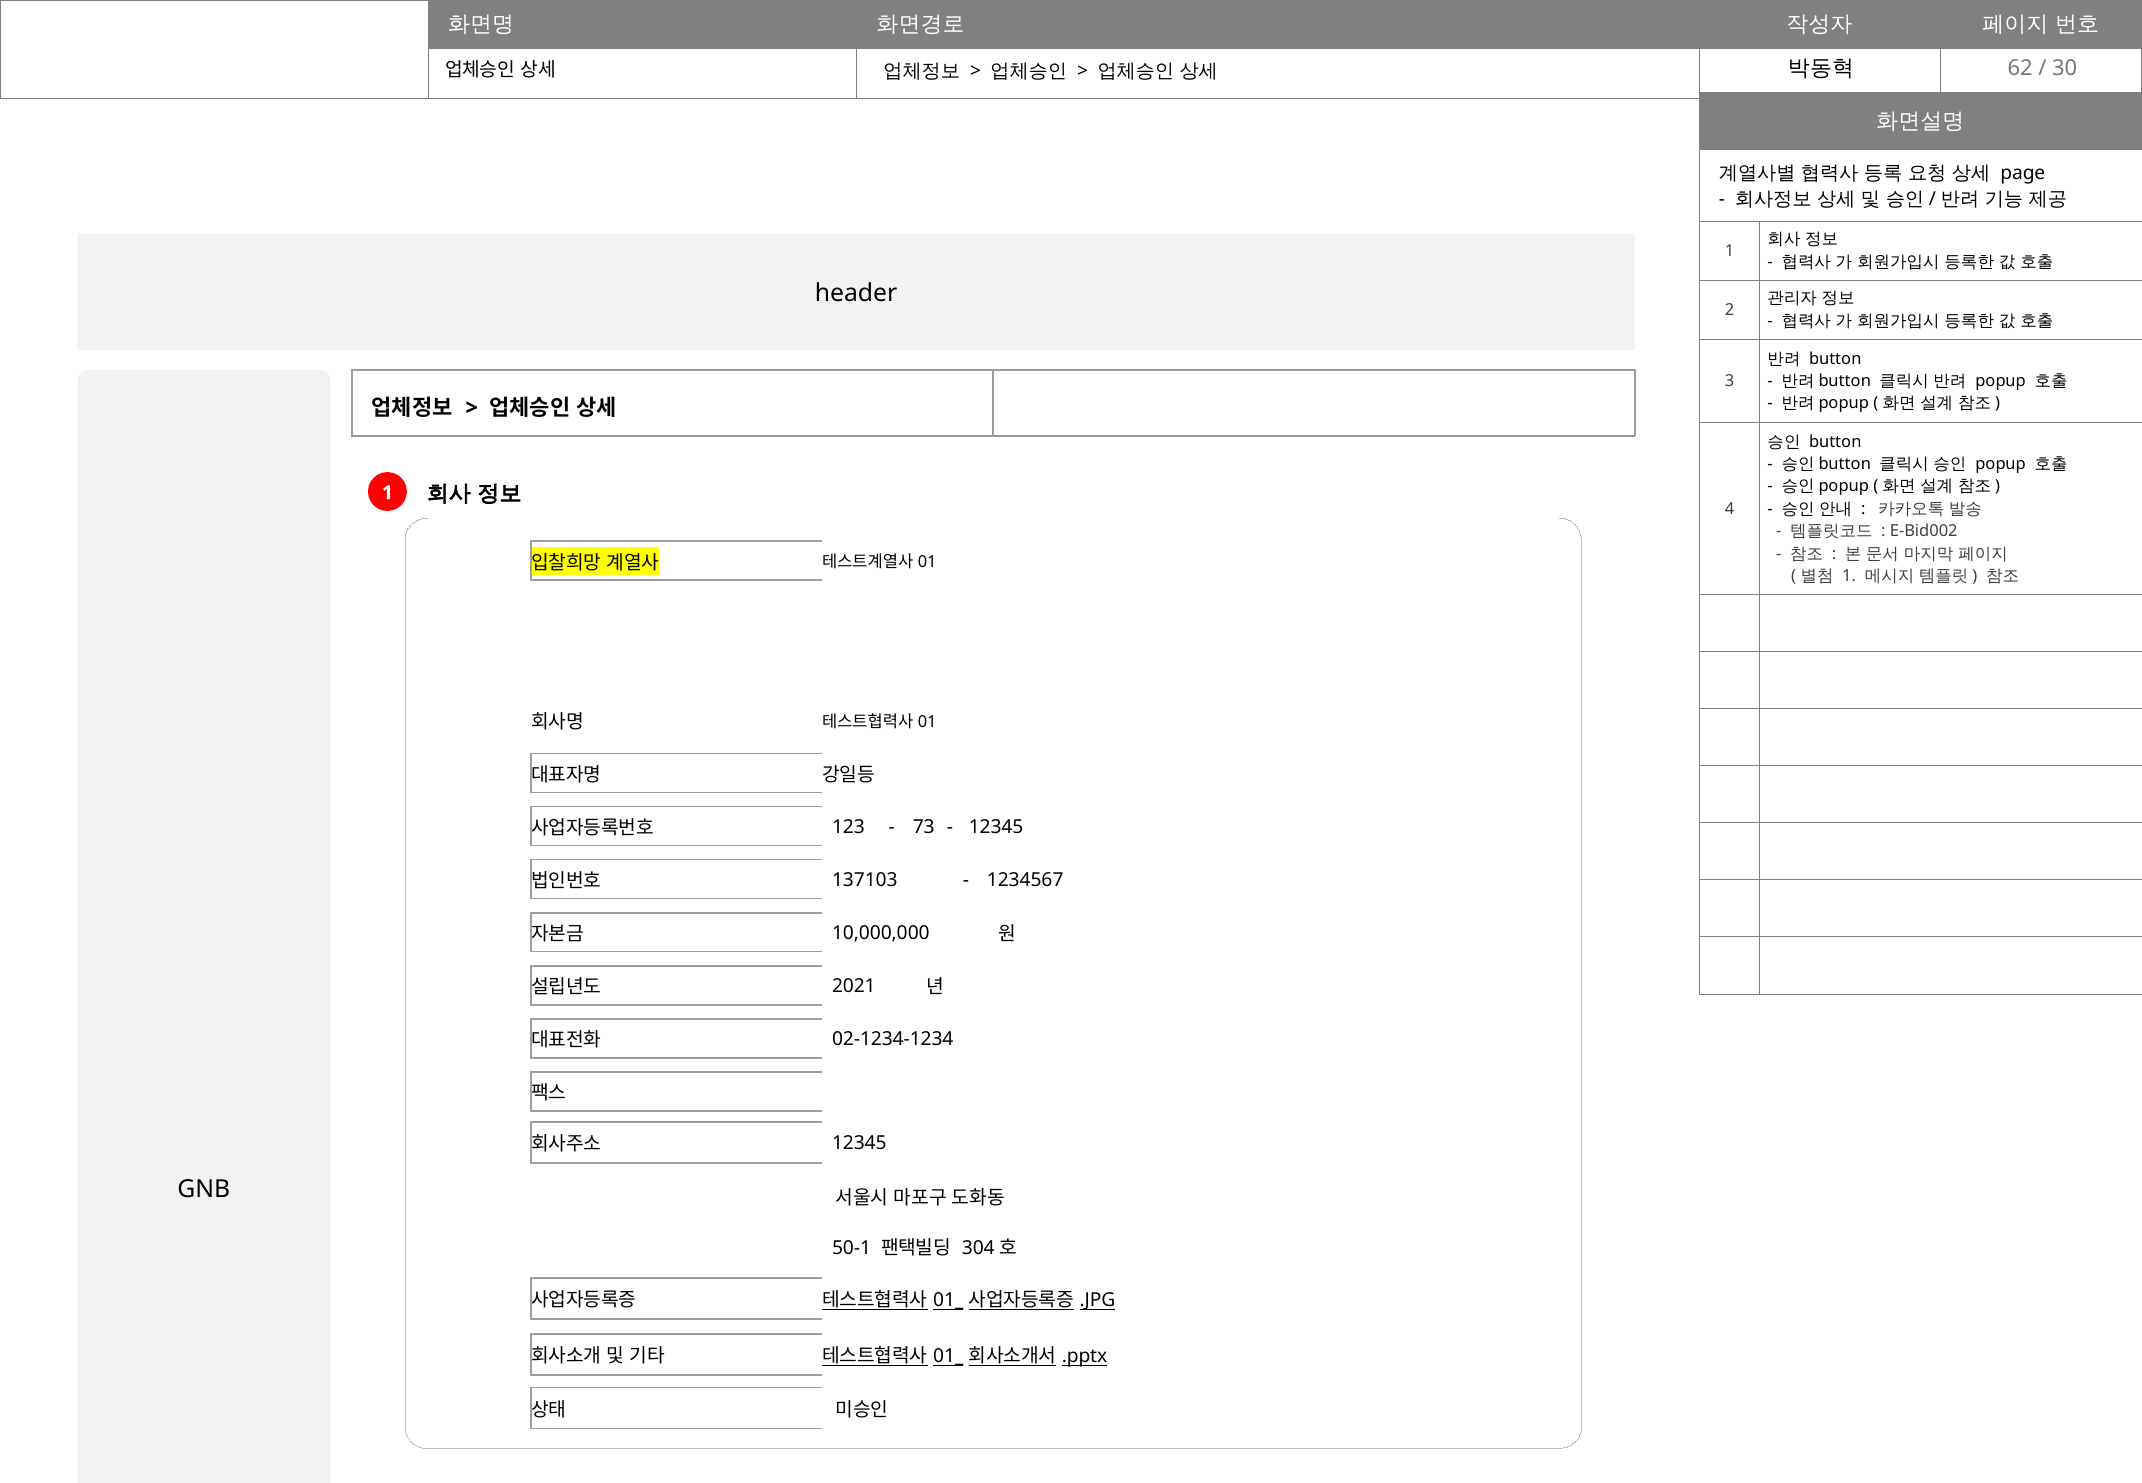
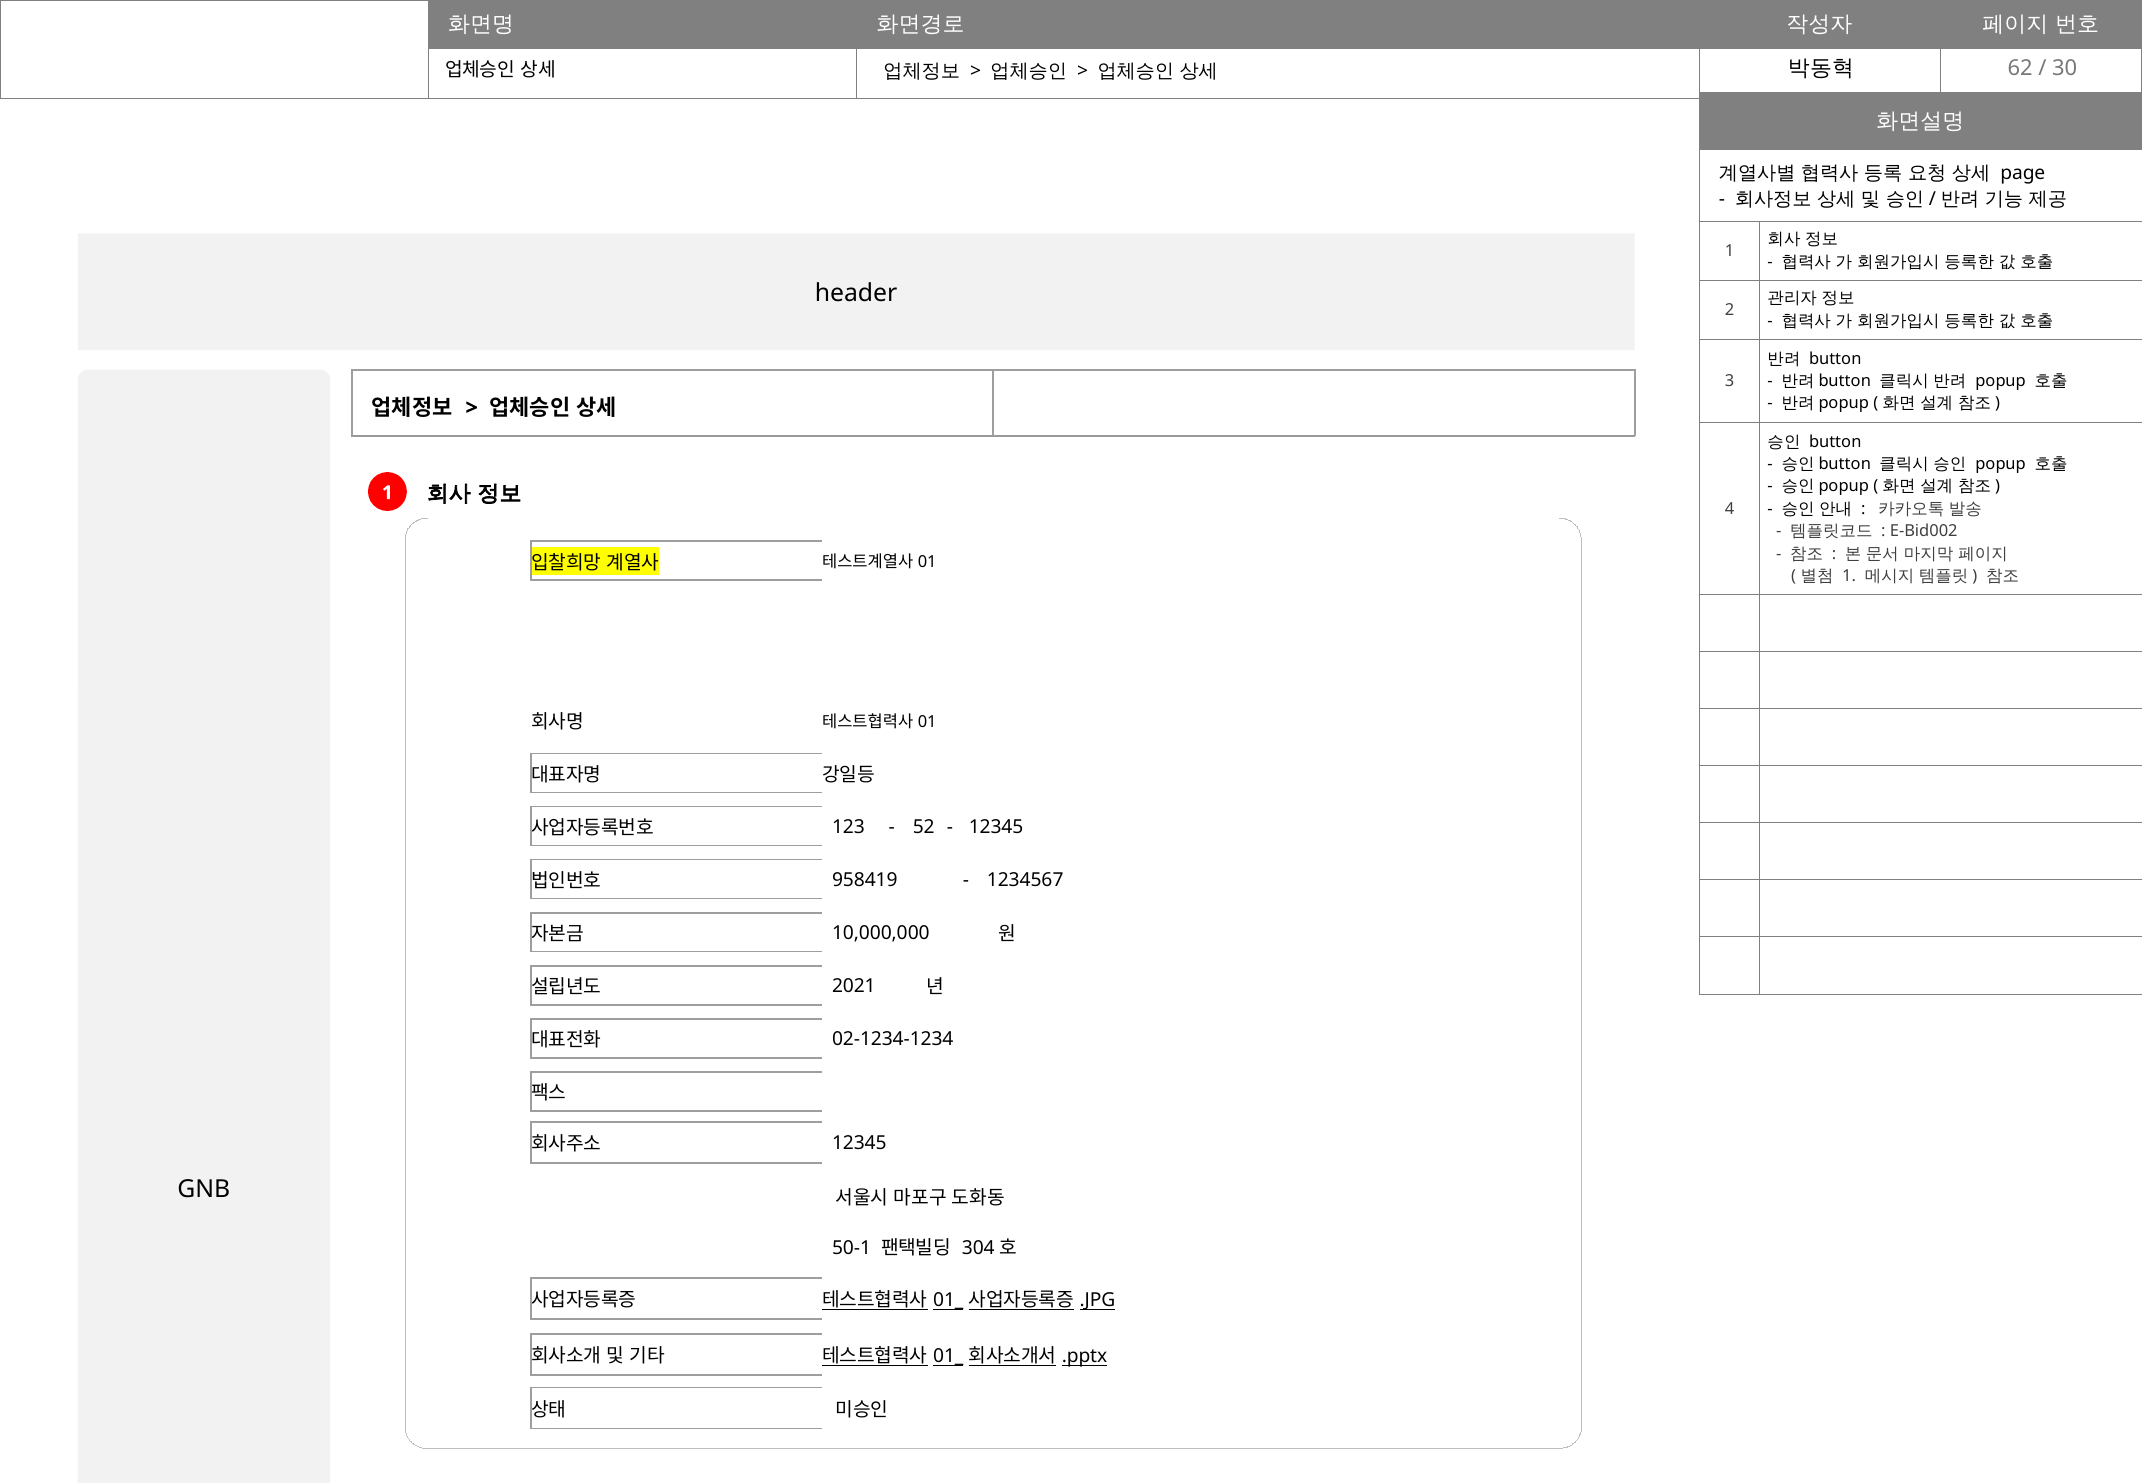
73: 73 -> 52 (924, 827)
137103: 137103 -> 958419 (865, 880)
